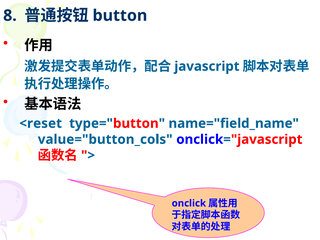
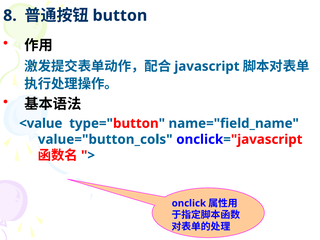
<reset: <reset -> <value (41, 123)
